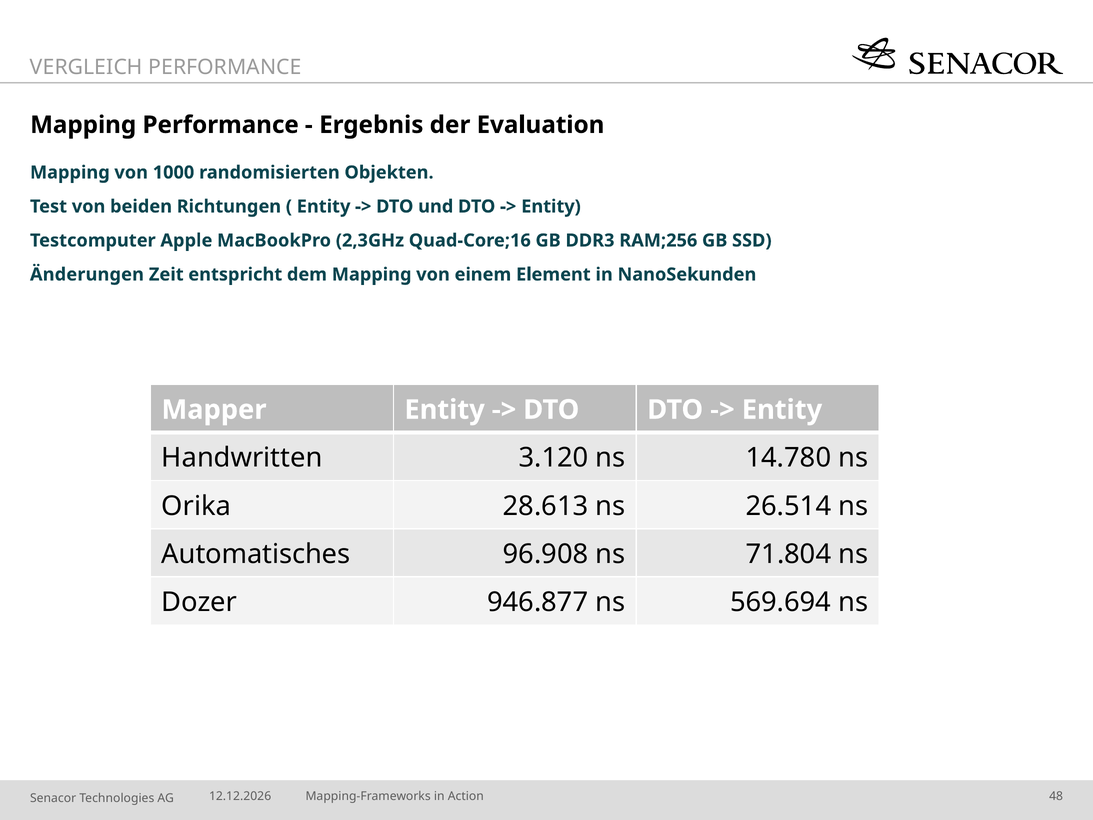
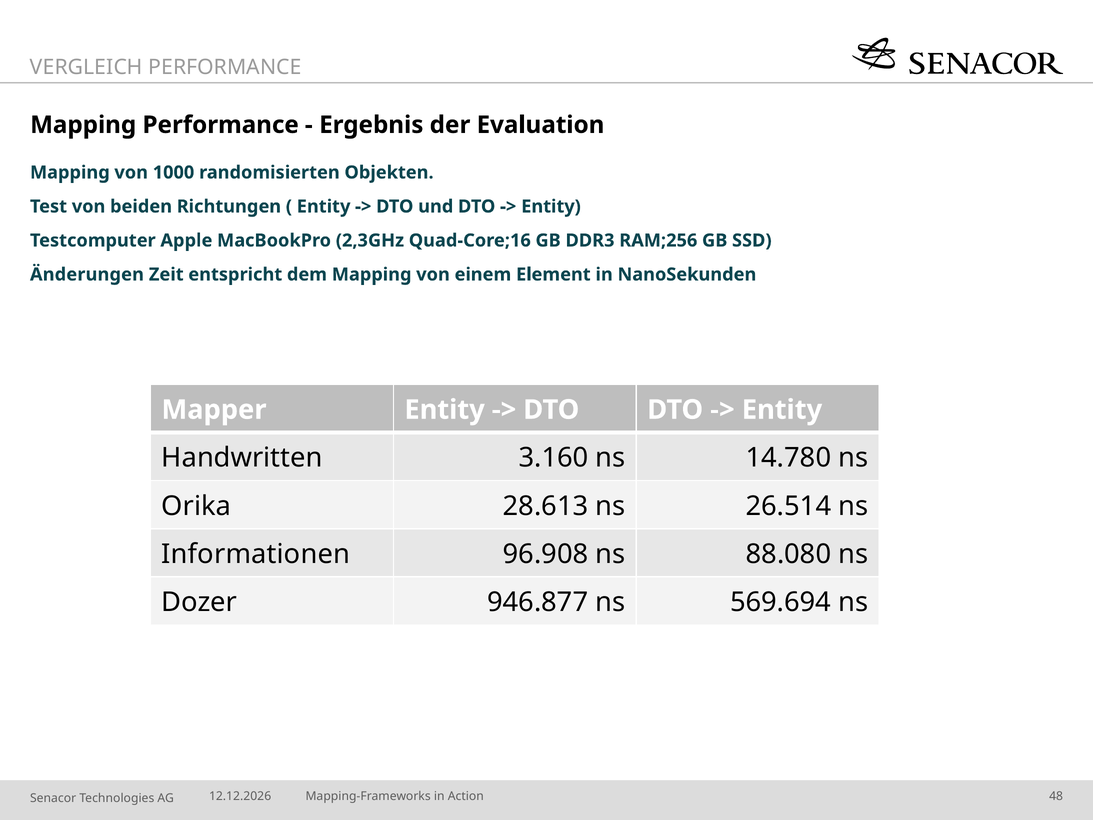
3.120: 3.120 -> 3.160 (554, 458)
Automatisches: Automatisches -> Informationen (256, 554)
71.804: 71.804 -> 88.080 (789, 554)
